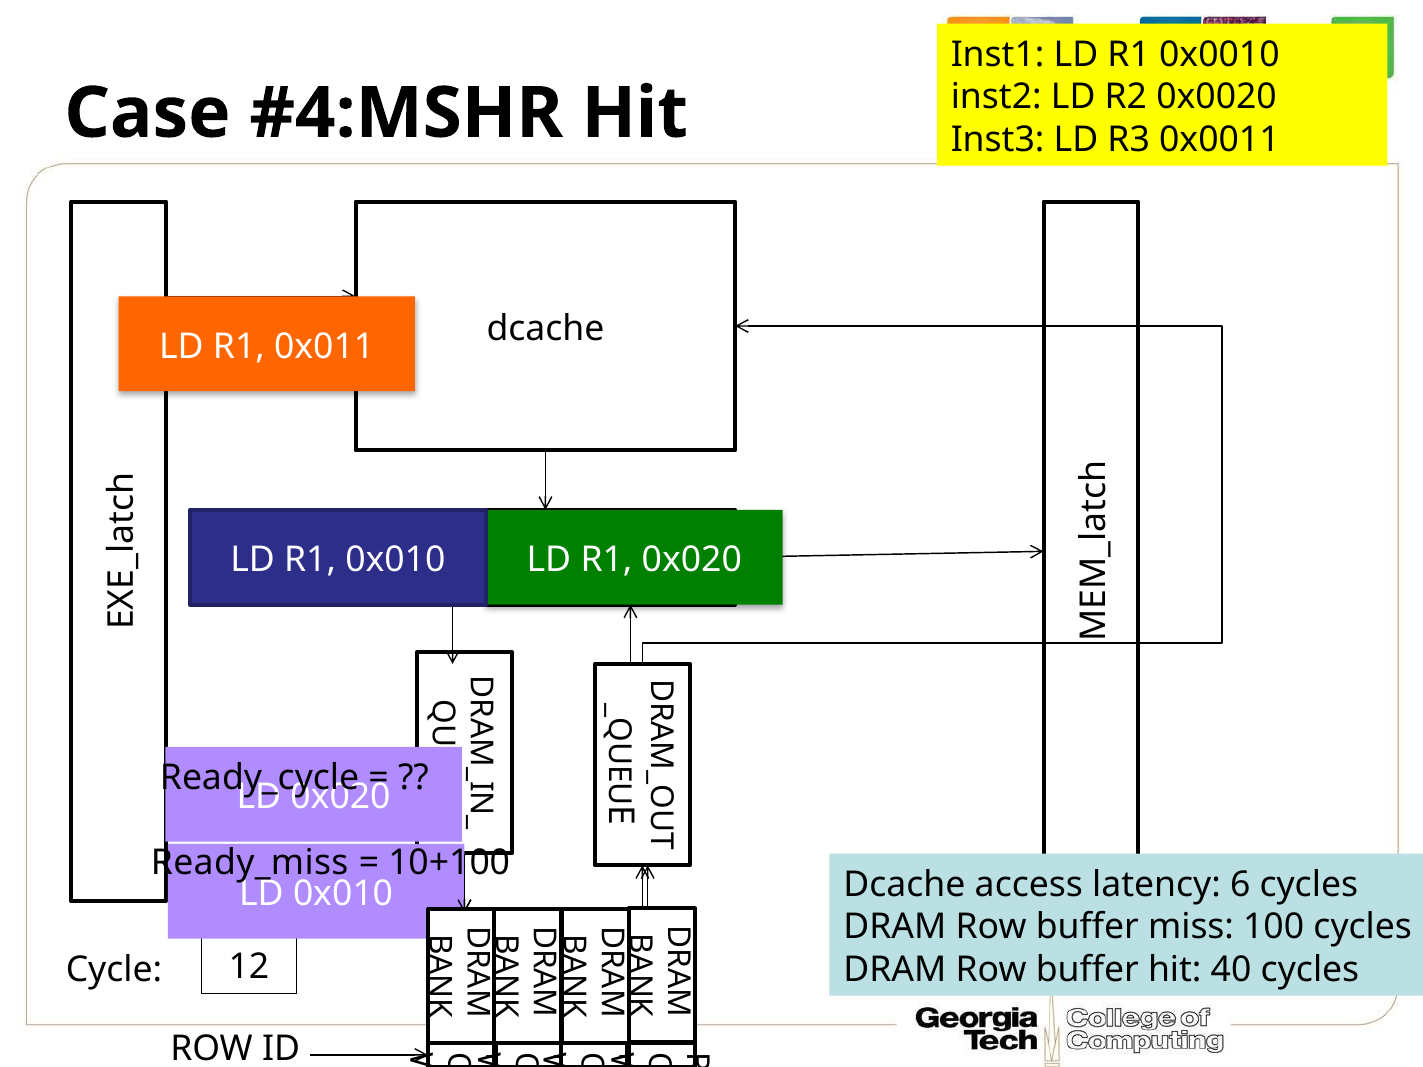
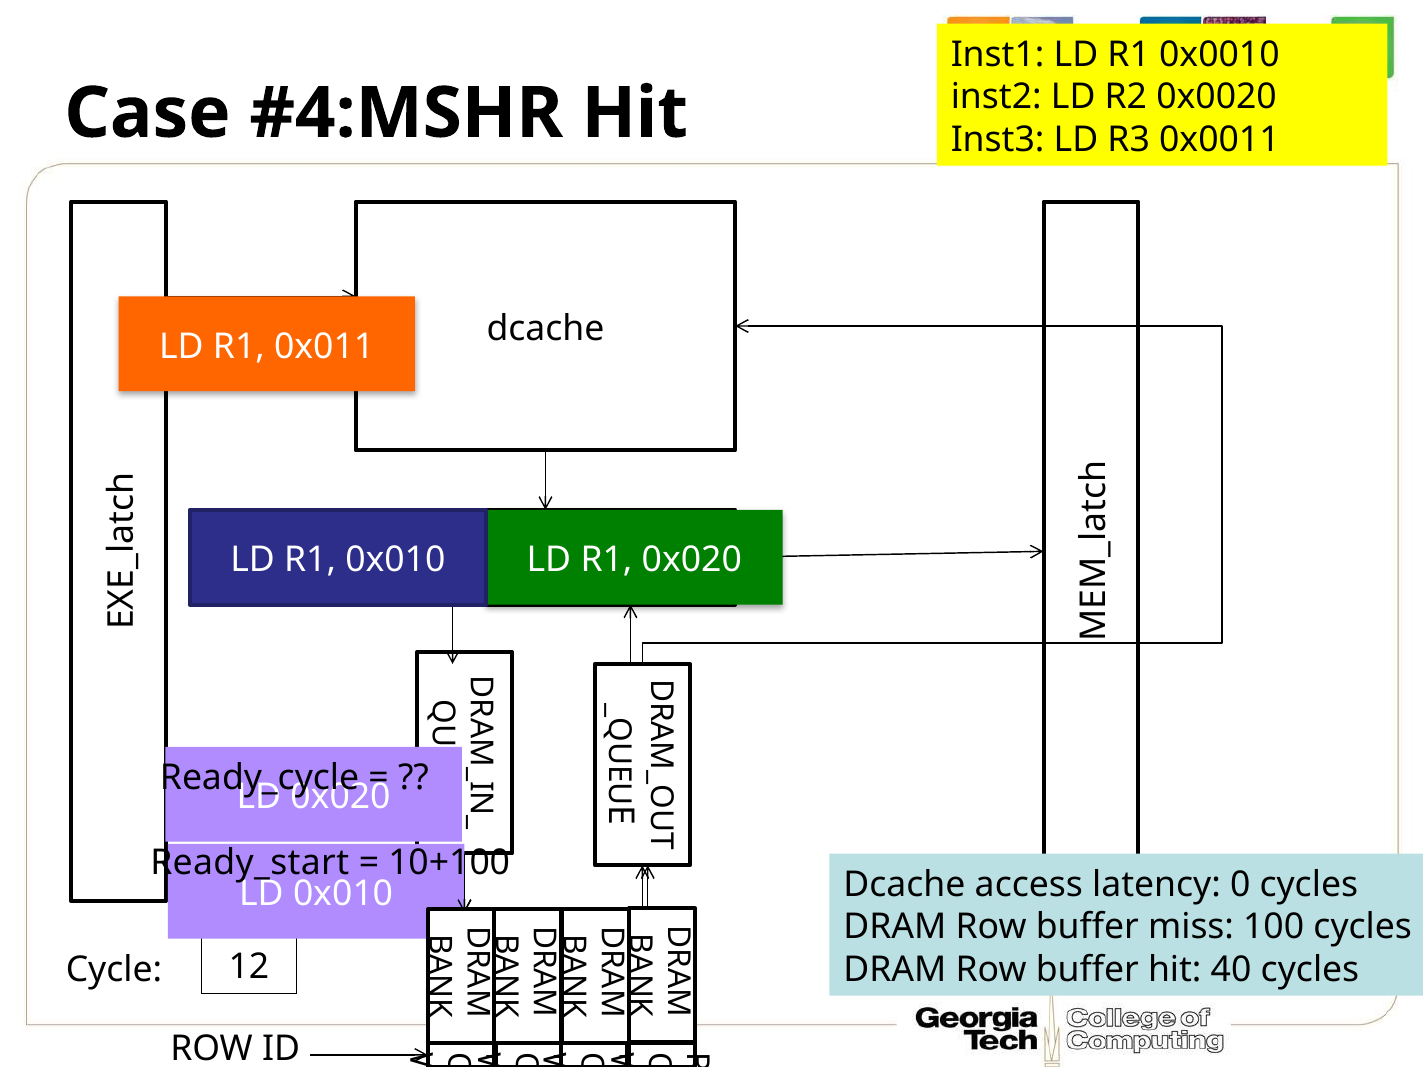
Ready_miss: Ready_miss -> Ready_start (250, 863)
6: 6 -> 0 (1240, 885)
